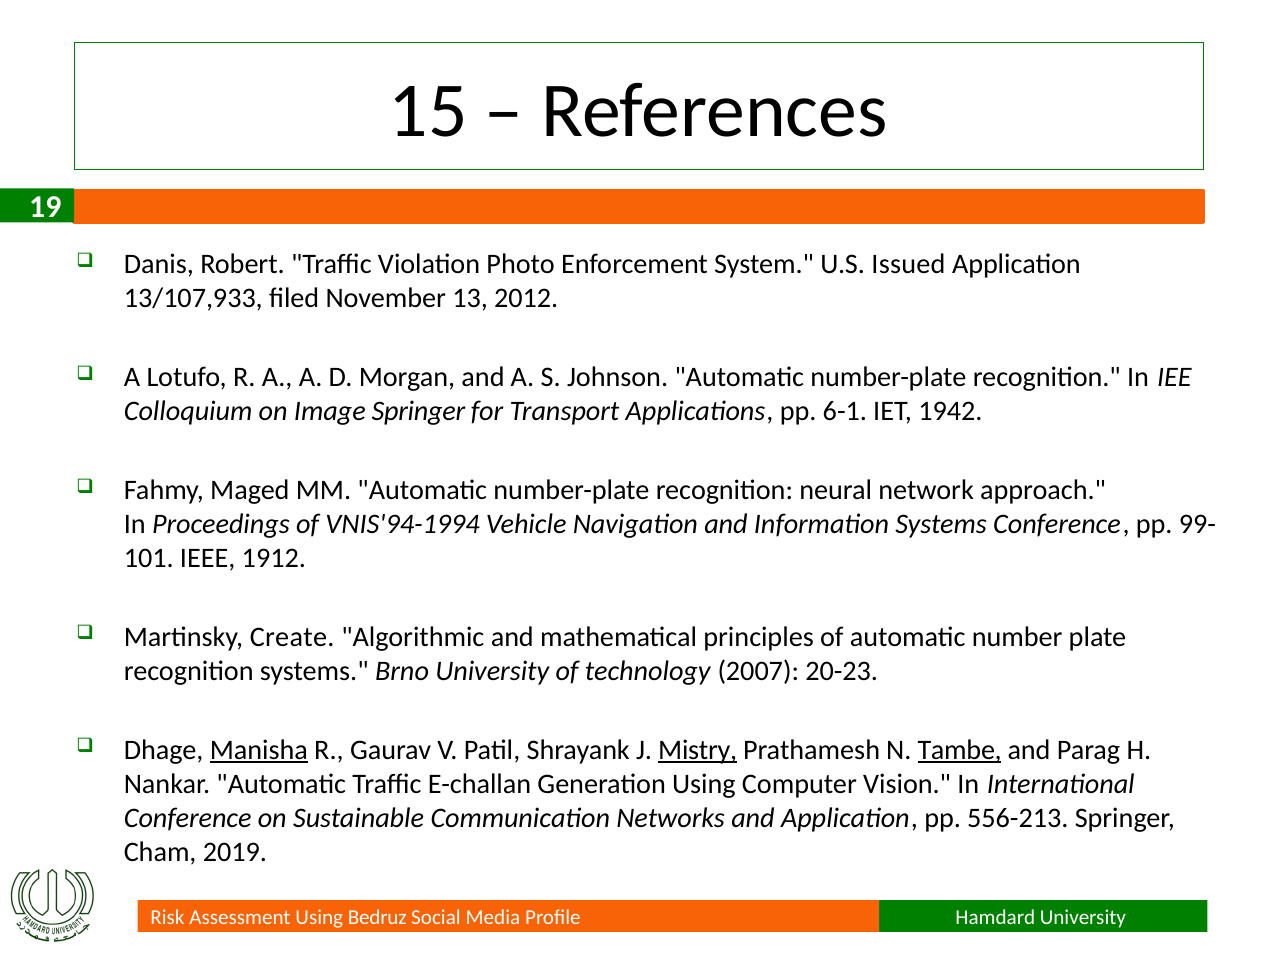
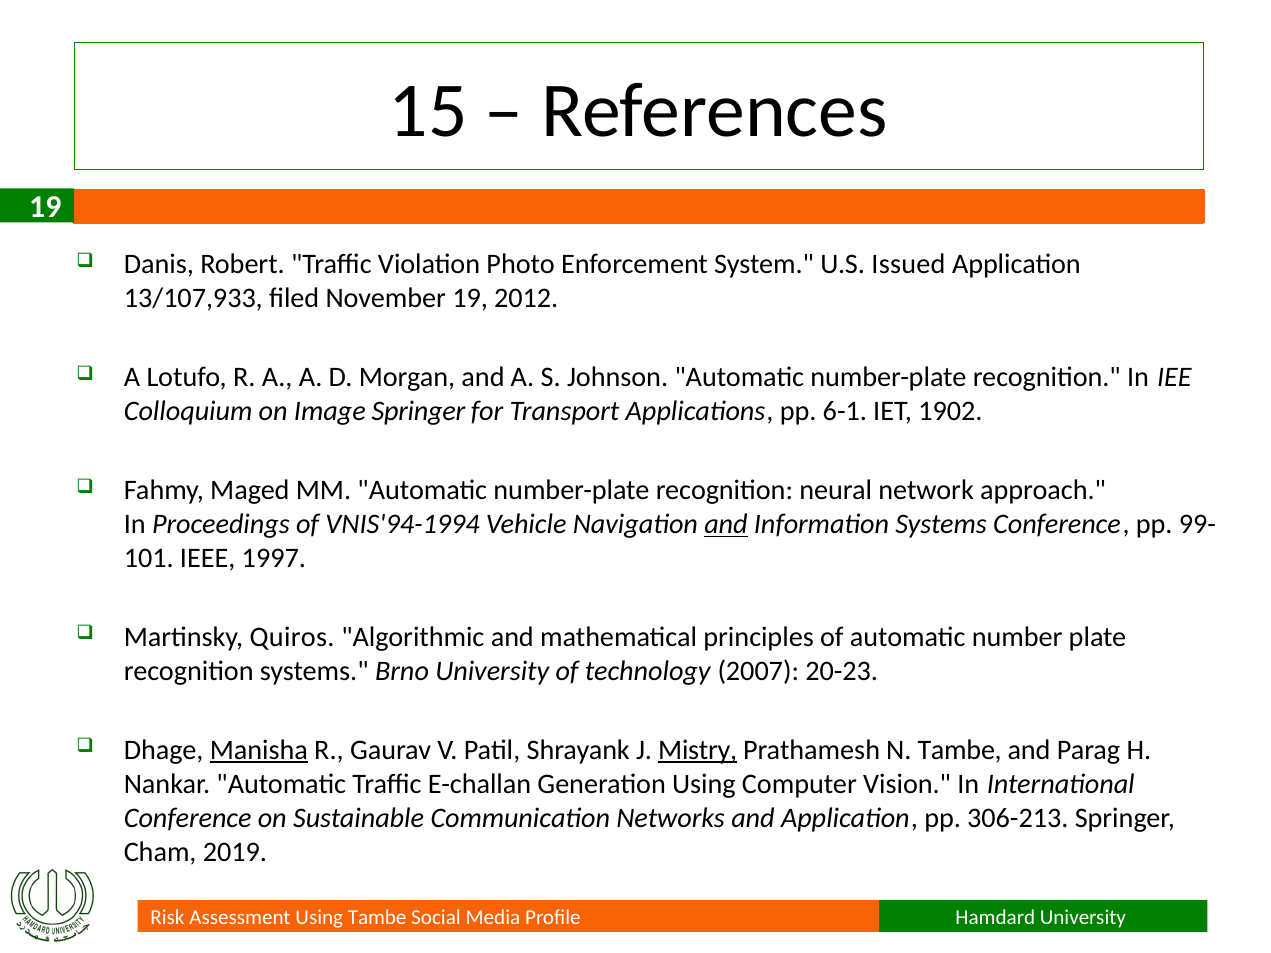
November 13: 13 -> 19 (470, 299)
1942: 1942 -> 1902 (950, 412)
and underline: none -> present (726, 524)
1912: 1912 -> 1997 (274, 558)
Create: Create -> Quiros (292, 637)
Tambe underline: present -> none (960, 750)
556-213: 556-213 -> 306-213 (1018, 818)
Using Bedruz: Bedruz -> Tambe (377, 918)
